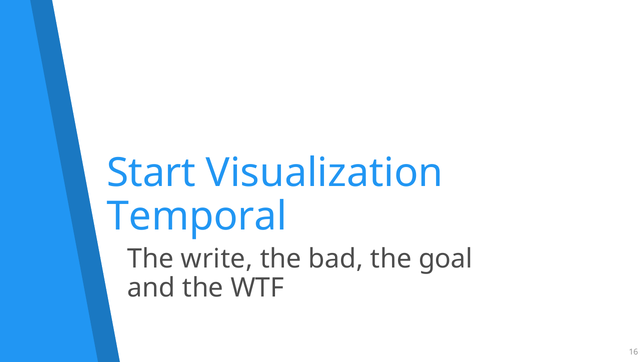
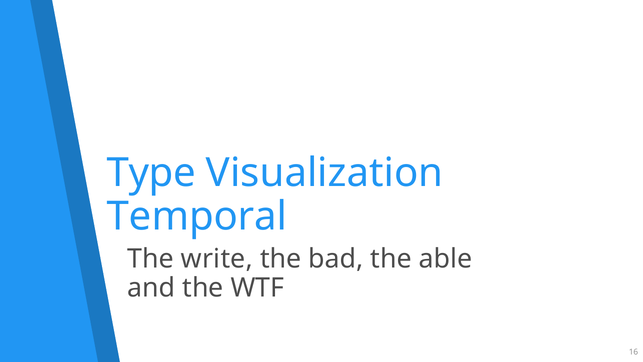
Start: Start -> Type (151, 173)
goal: goal -> able (445, 259)
